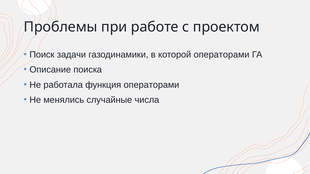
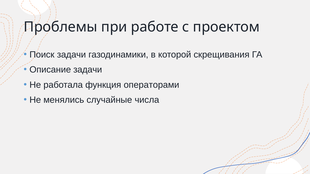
которой операторами: операторами -> скрещивания (222, 55)
Описание поиска: поиска -> задачи (88, 70)
